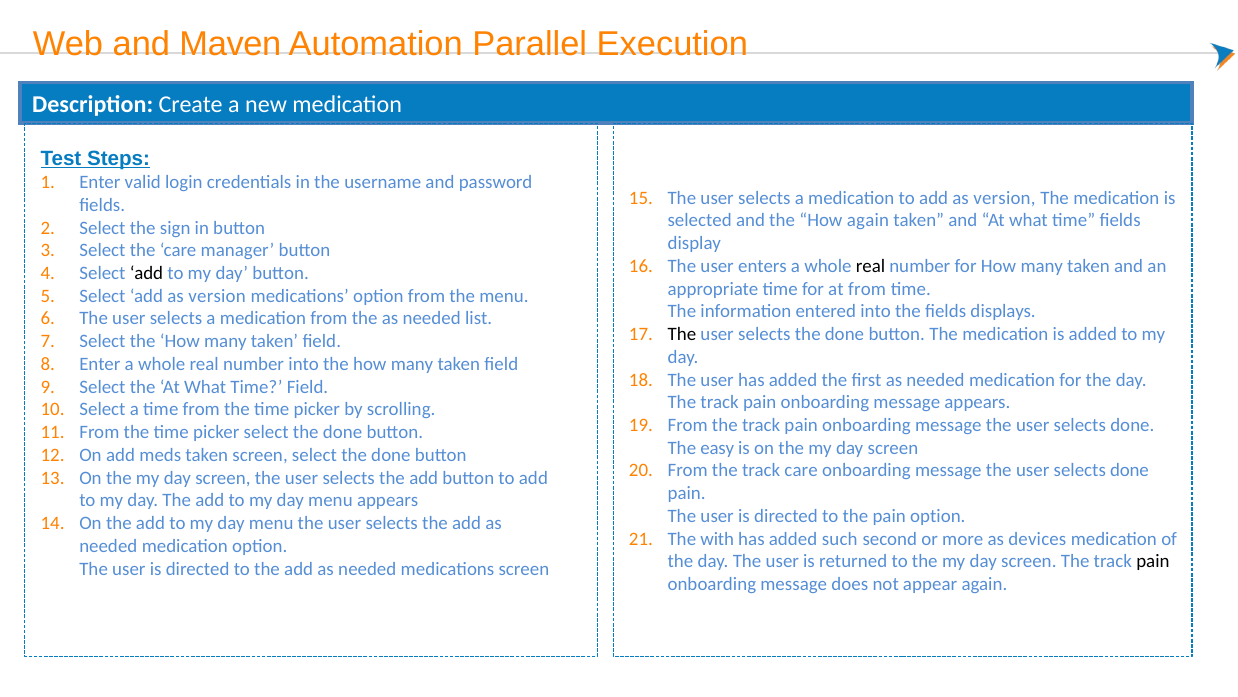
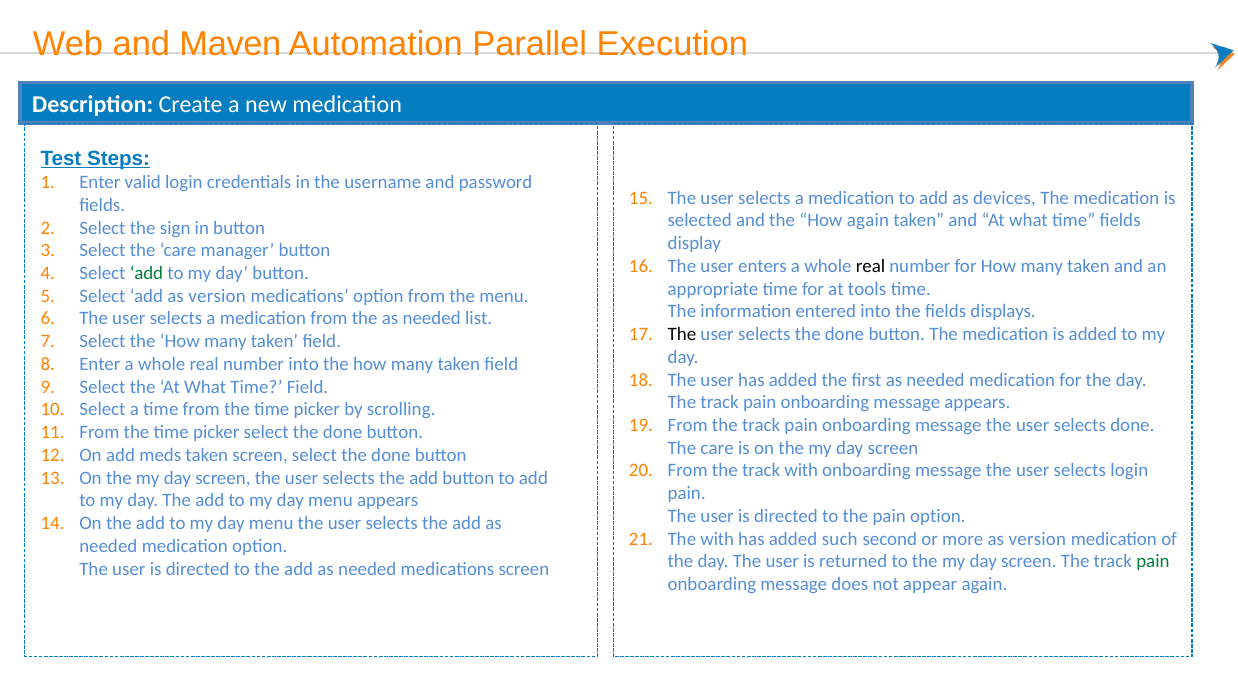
to add as version: version -> devices (1005, 198)
add colour: black -> green (146, 273)
at from: from -> tools (867, 289)
easy: easy -> care (717, 448)
track care: care -> with (801, 470)
done: done -> login (1129, 470)
more as devices: devices -> version (1037, 538)
pain colour: black -> green (1153, 561)
